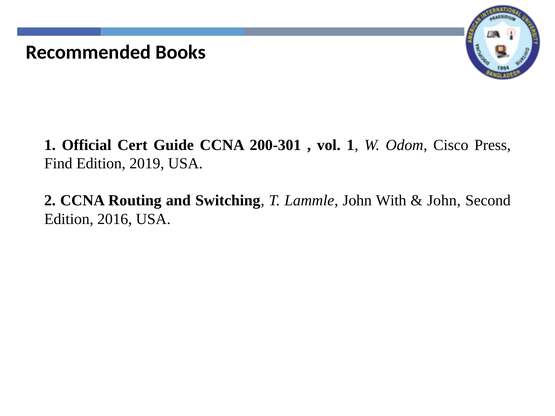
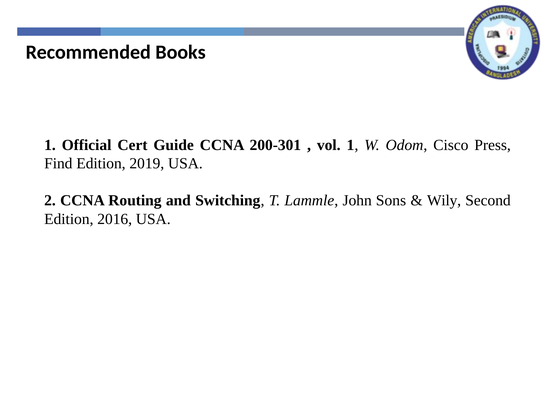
With: With -> Sons (391, 201)
John: John -> Wily (444, 201)
